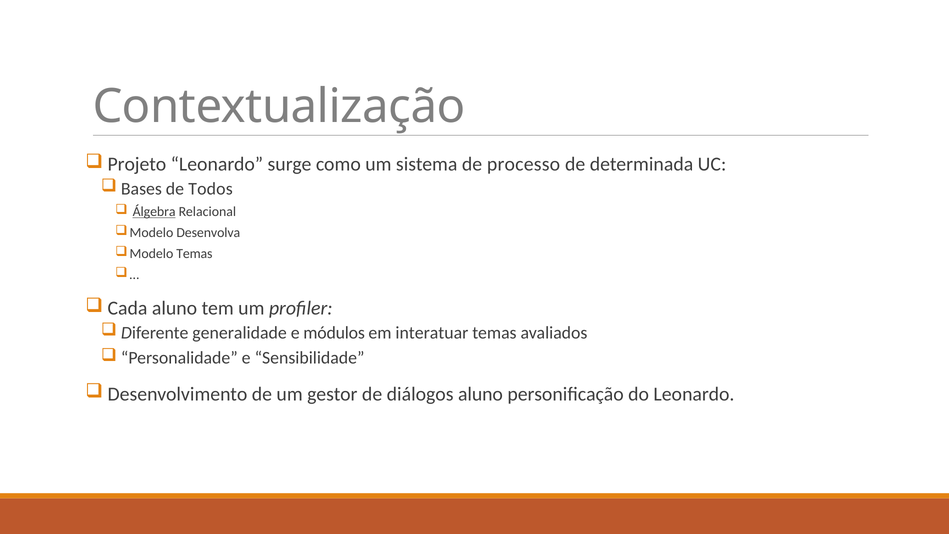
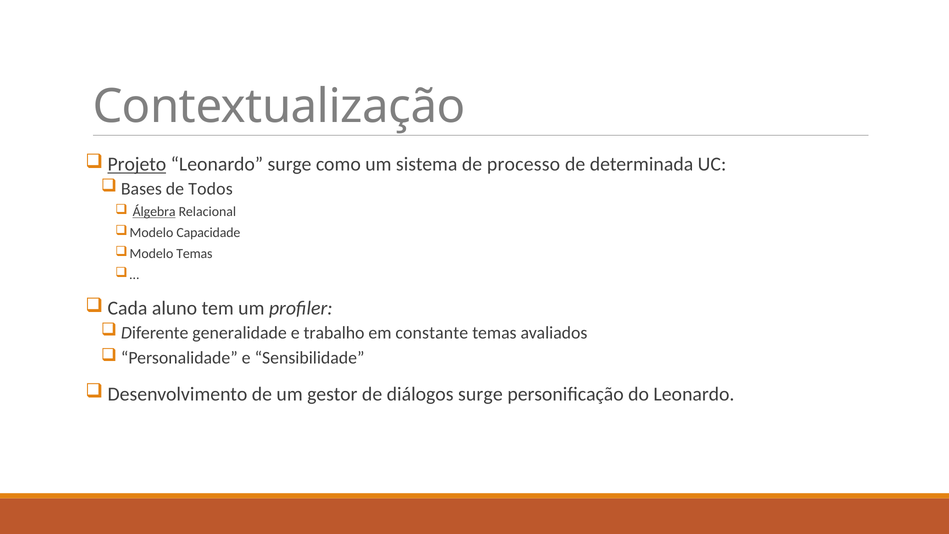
Projeto underline: none -> present (137, 164)
Desenvolva: Desenvolva -> Capacidade (208, 233)
módulos: módulos -> trabalho (334, 333)
interatuar: interatuar -> constante (432, 333)
diálogos aluno: aluno -> surge (480, 394)
